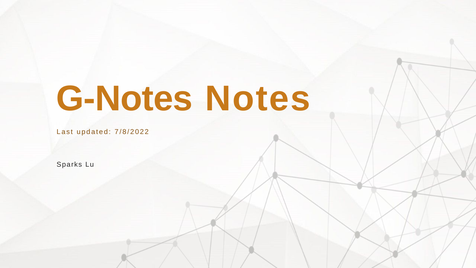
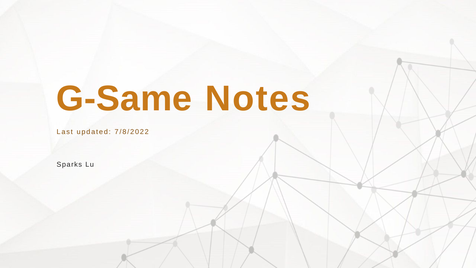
G-Notes: G-Notes -> G-Same (124, 98)
